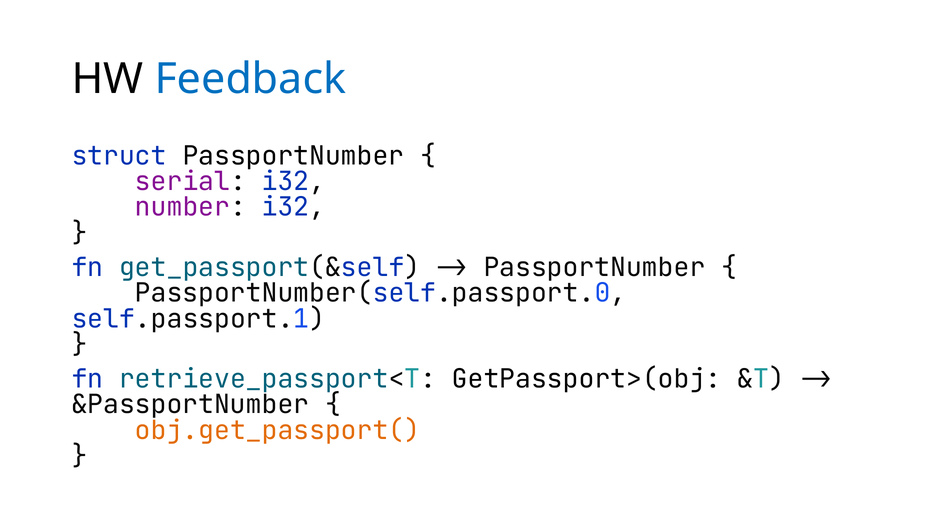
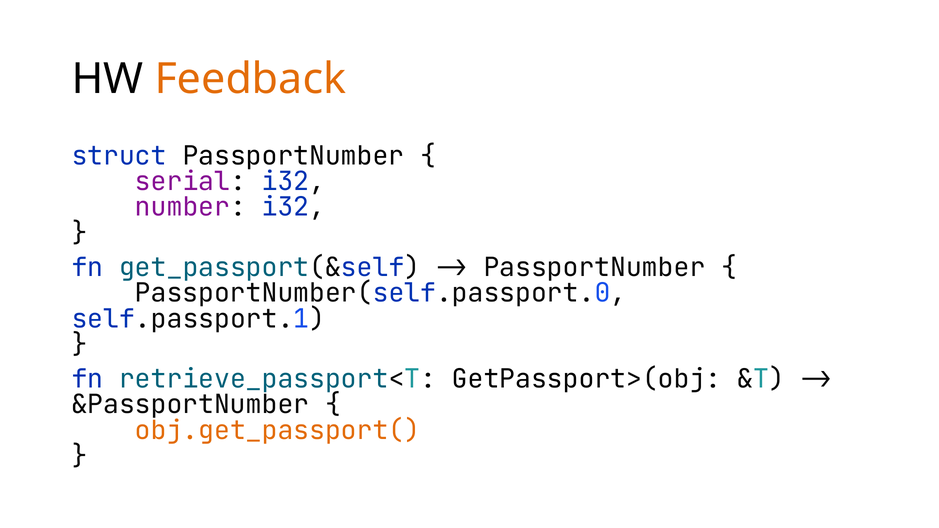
Feedback colour: blue -> orange (250, 79)
